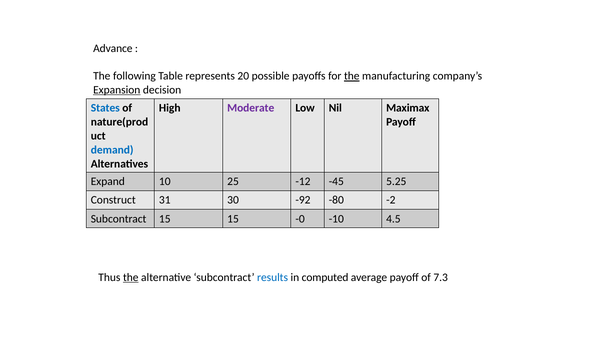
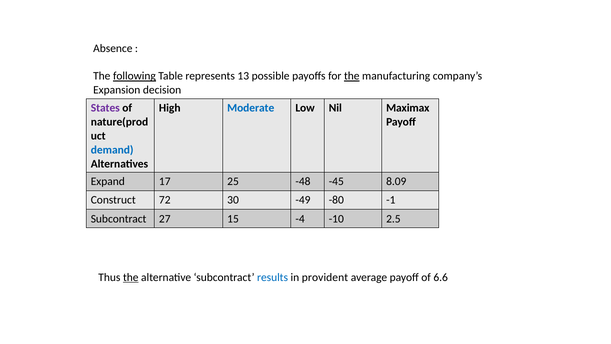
Advance: Advance -> Absence (113, 48)
following underline: none -> present (134, 76)
20: 20 -> 13 (243, 76)
Expansion underline: present -> none (117, 90)
States colour: blue -> purple (105, 108)
Moderate colour: purple -> blue (251, 108)
10: 10 -> 17 (165, 181)
-12: -12 -> -48 (303, 181)
5.25: 5.25 -> 8.09 (396, 181)
31: 31 -> 72 (165, 200)
-92: -92 -> -49 (303, 200)
-2: -2 -> -1 (391, 200)
Subcontract 15: 15 -> 27 (165, 219)
-0: -0 -> -4 (300, 219)
4.5: 4.5 -> 2.5 (393, 219)
computed: computed -> provident (325, 277)
7.3: 7.3 -> 6.6 (441, 277)
